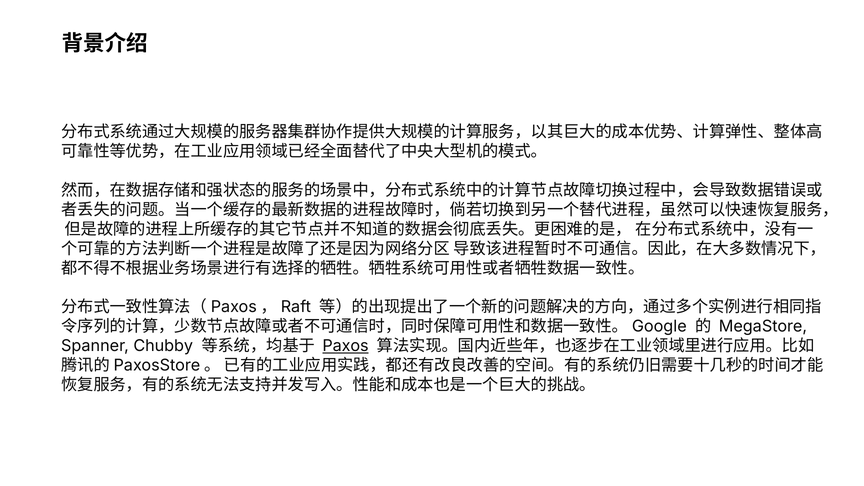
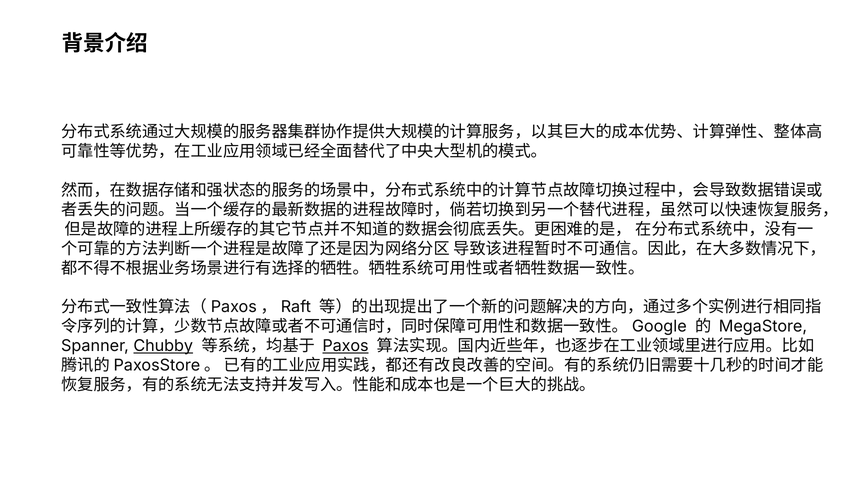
Chubby underline: none -> present (163, 346)
